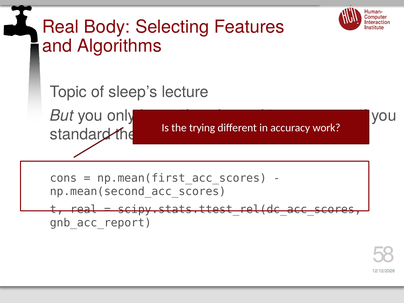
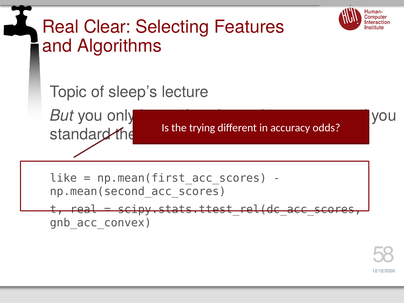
Body: Body -> Clear (107, 27)
work: work -> odds (326, 128)
cons: cons -> like (63, 178)
gnb_acc_report: gnb_acc_report -> gnb_acc_convex (101, 223)
